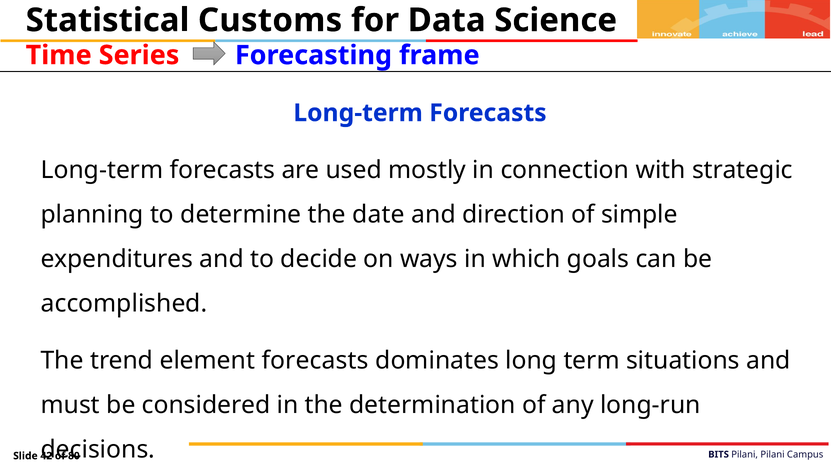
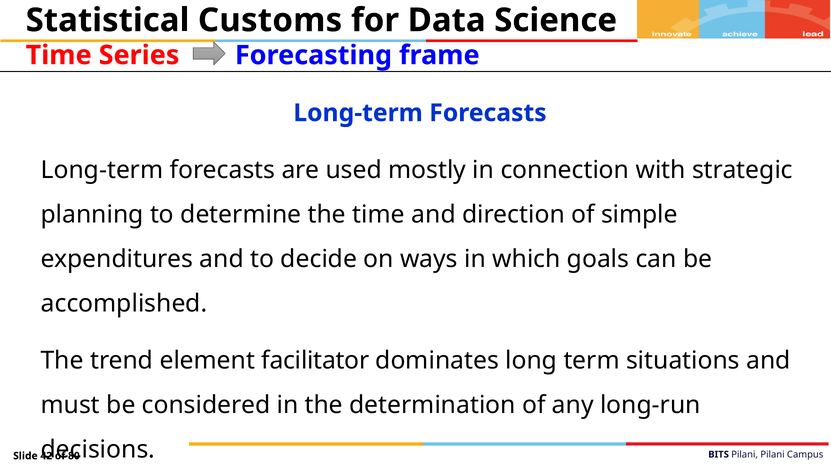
the date: date -> time (379, 214)
element forecasts: forecasts -> facilitator (315, 360)
